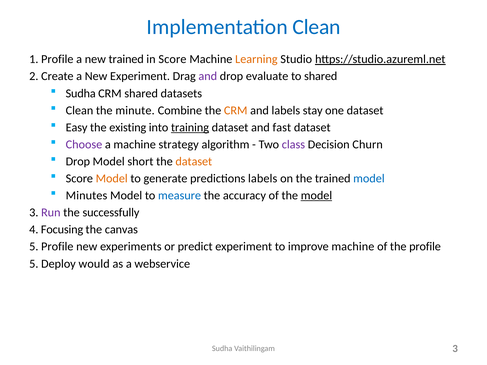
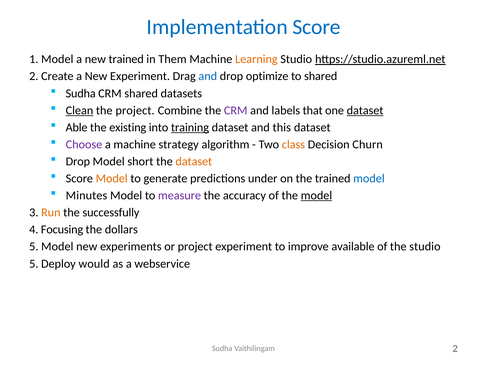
Implementation Clean: Clean -> Score (317, 27)
1 Profile: Profile -> Model (57, 59)
in Score: Score -> Them (172, 59)
and colour: purple -> blue (208, 76)
evaluate: evaluate -> optimize (267, 76)
Clean underline: none -> present (79, 110)
the minute: minute -> project (135, 110)
CRM colour: orange -> purple (236, 110)
stay: stay -> that (313, 110)
dataset underline: none -> present (365, 110)
Easy: Easy -> Able (77, 127)
fast: fast -> this (282, 127)
class colour: purple -> orange (293, 145)
predictions labels: labels -> under (263, 179)
measure colour: blue -> purple (180, 196)
Run colour: purple -> orange (51, 213)
canvas: canvas -> dollars (121, 230)
5 Profile: Profile -> Model (57, 247)
or predict: predict -> project (195, 247)
improve machine: machine -> available (353, 247)
the profile: profile -> studio (425, 247)
Vaithilingam 3: 3 -> 2 (455, 349)
